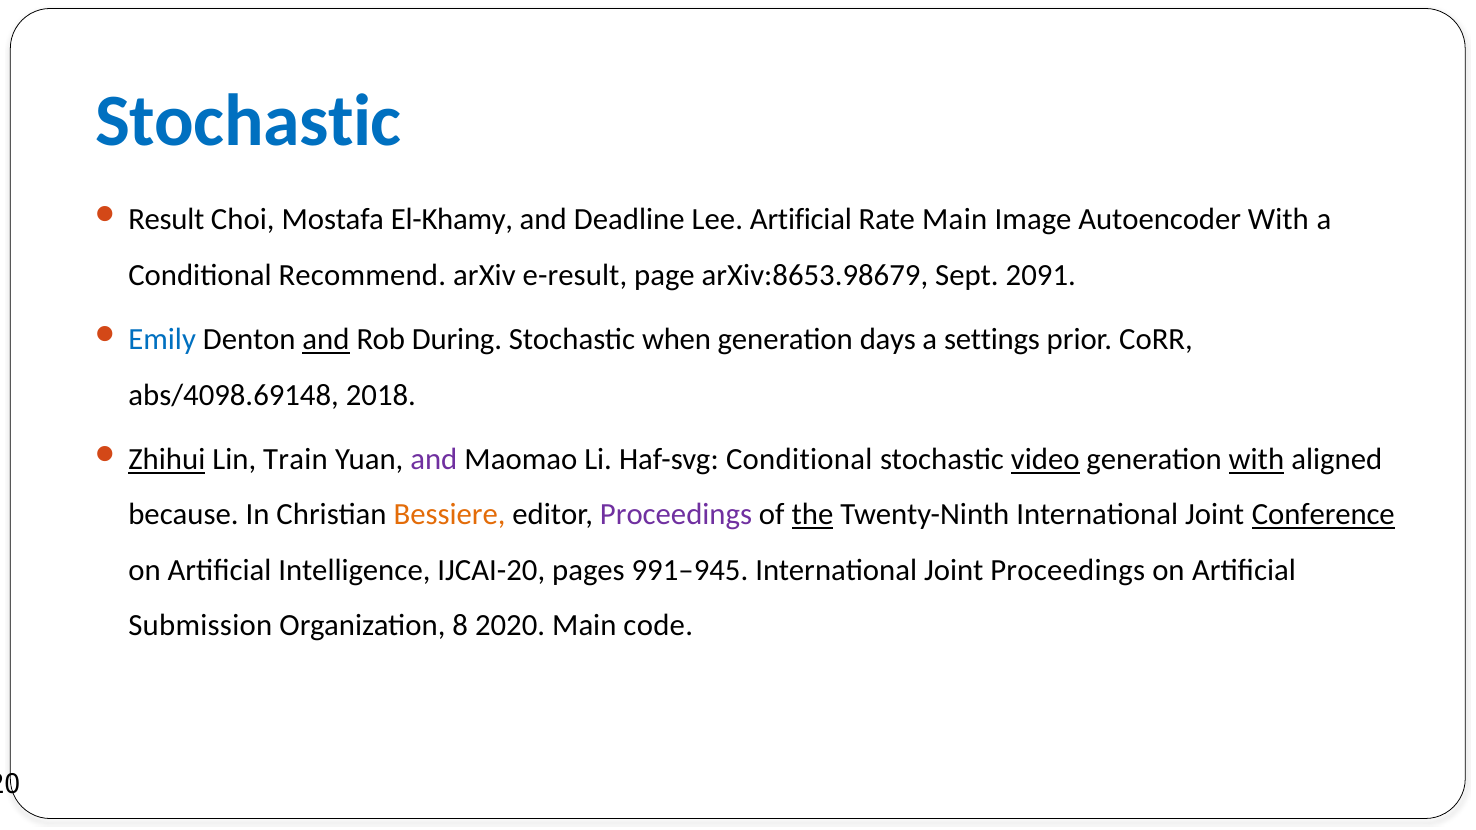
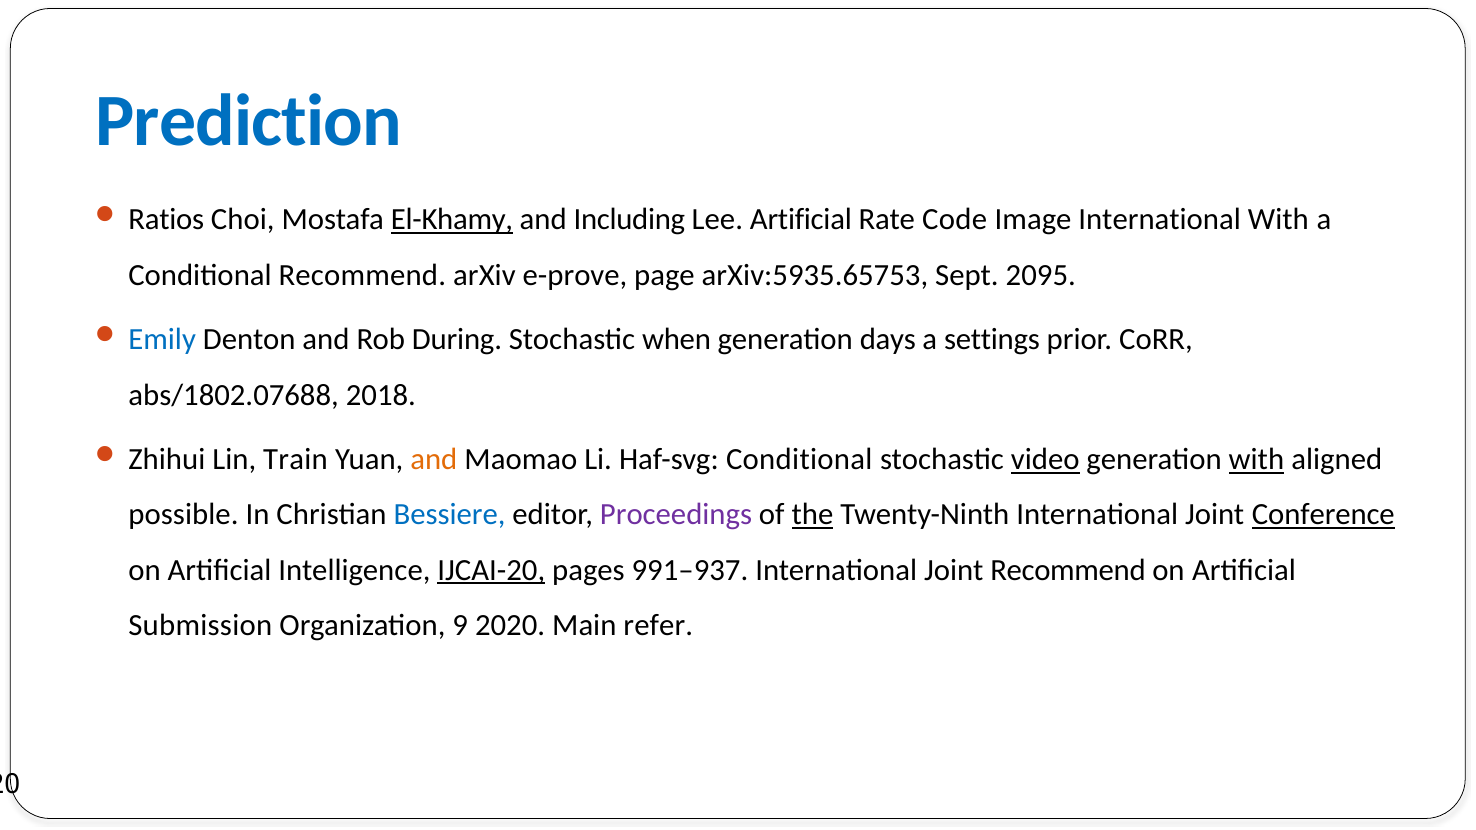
Stochastic: Stochastic -> Prediction (249, 121)
Result: Result -> Ratios (166, 220)
El-Khamy underline: none -> present (452, 220)
Deadline: Deadline -> Including (629, 220)
Rate Main: Main -> Code (955, 220)
Image Autoencoder: Autoencoder -> International (1160, 220)
e-result: e-result -> e-prove (575, 275)
arXiv:8653.98679: arXiv:8653.98679 -> arXiv:5935.65753 (815, 275)
2091: 2091 -> 2095 (1041, 275)
and underline: present -> none (326, 340)
abs/4098.69148: abs/4098.69148 -> abs/1802.07688 (234, 395)
Zhihui underline: present -> none (167, 459)
and colour: purple -> orange (434, 459)
because: because -> possible (183, 515)
Bessiere colour: orange -> blue (450, 515)
IJCAI-20 underline: none -> present (491, 570)
991–945: 991–945 -> 991–937 (690, 570)
Joint Proceedings: Proceedings -> Recommend (1068, 570)
8: 8 -> 9 (460, 626)
code: code -> refer (658, 626)
